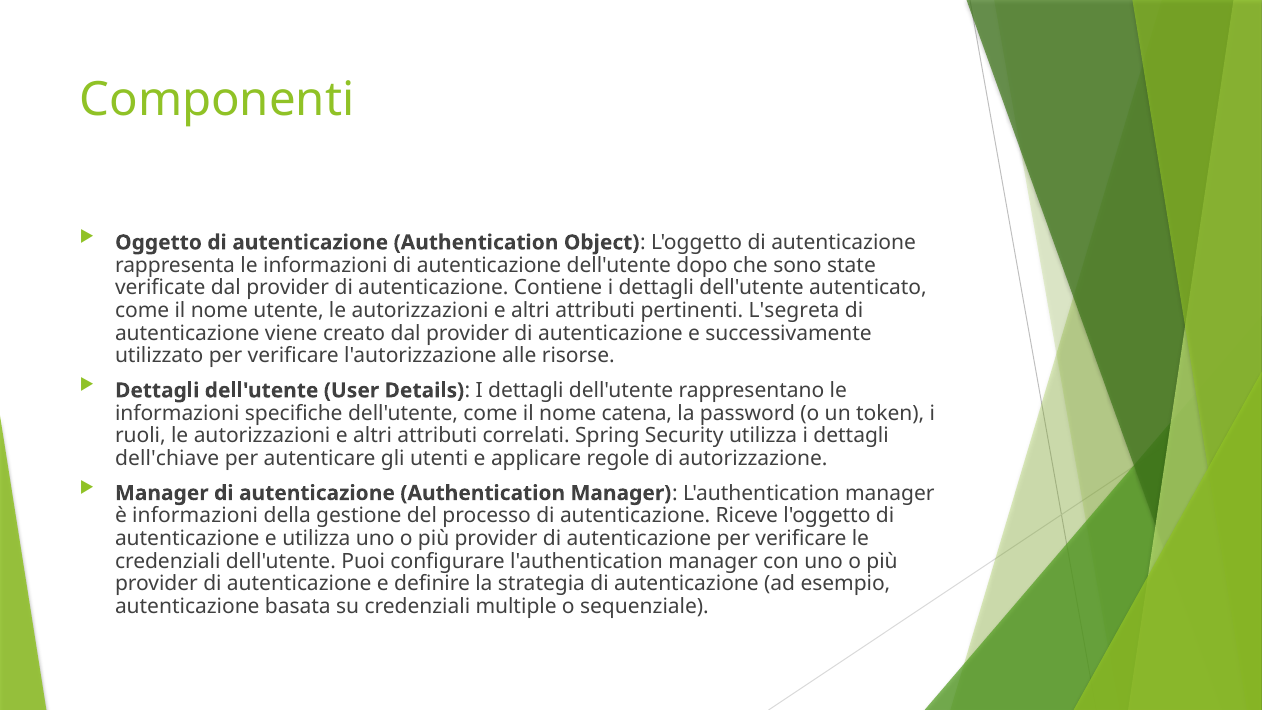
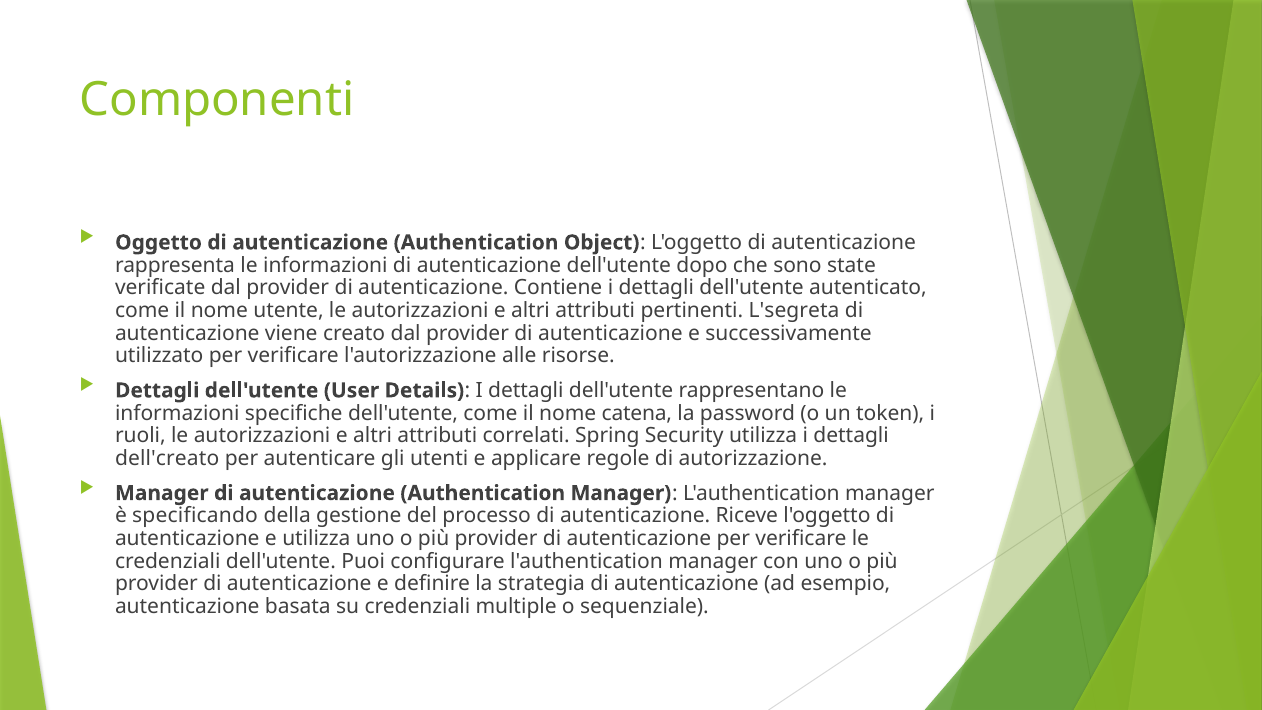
dell'chiave: dell'chiave -> dell'creato (167, 459)
è informazioni: informazioni -> specificando (195, 516)
